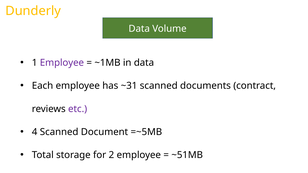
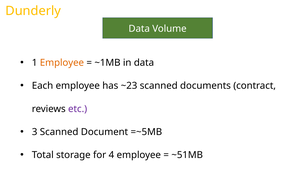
Employee colour: purple -> orange (62, 63)
~31: ~31 -> ~23 (129, 86)
4: 4 -> 3 (35, 132)
2: 2 -> 4 (111, 155)
